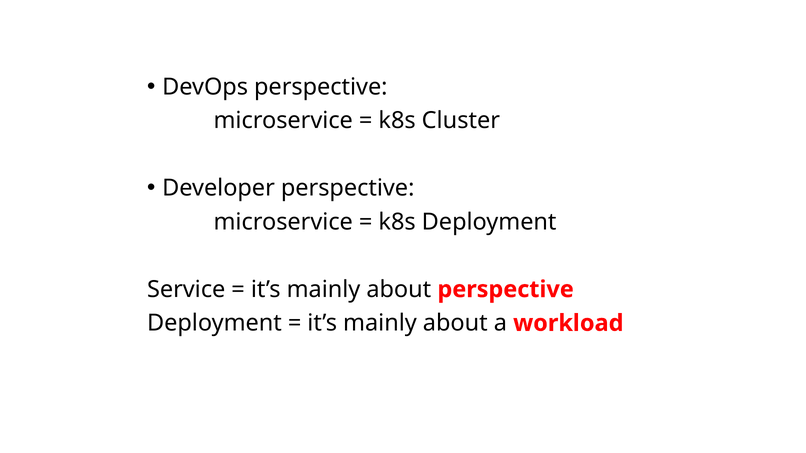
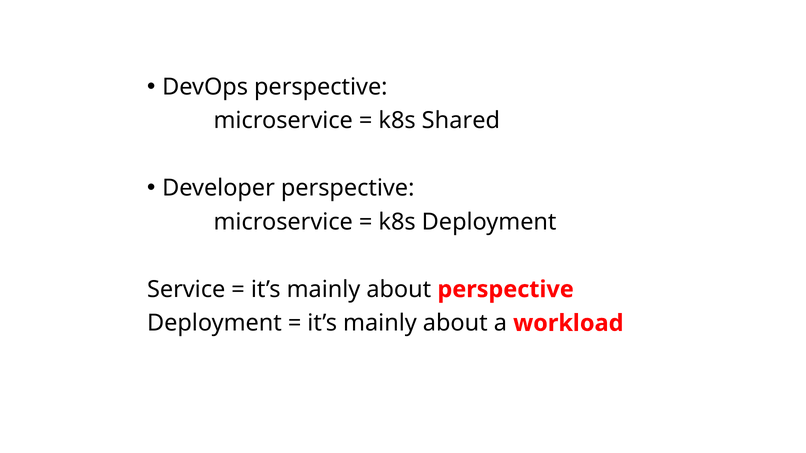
Cluster: Cluster -> Shared (461, 121)
